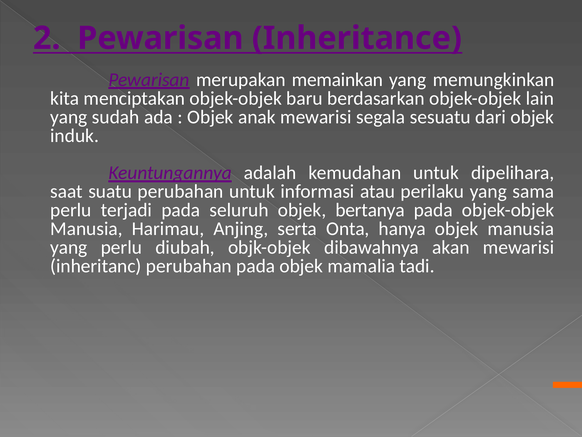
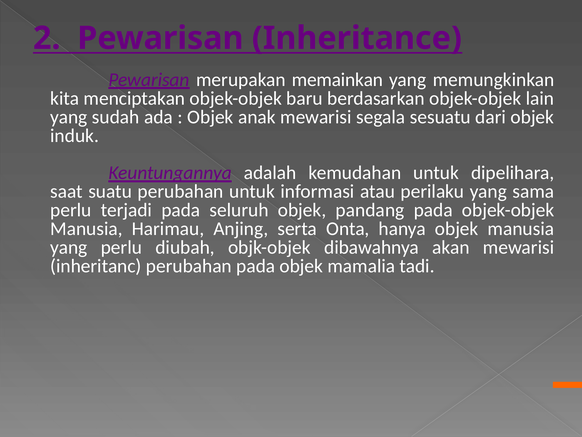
bertanya: bertanya -> pandang (370, 210)
